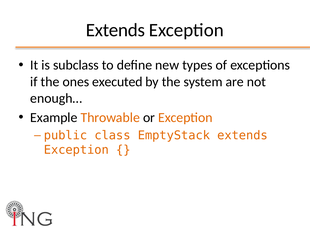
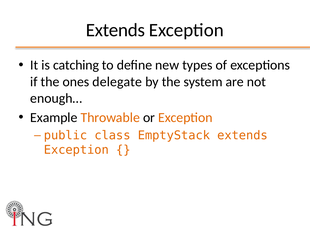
subclass: subclass -> catching (76, 65)
executed: executed -> delegate (117, 82)
